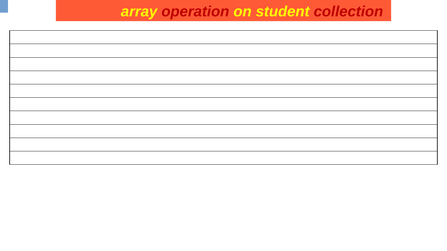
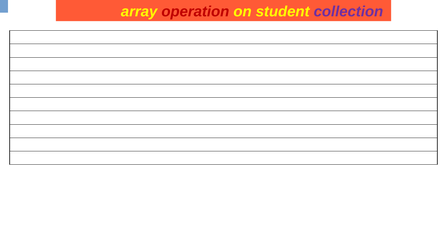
collection colour: red -> purple (348, 12)
